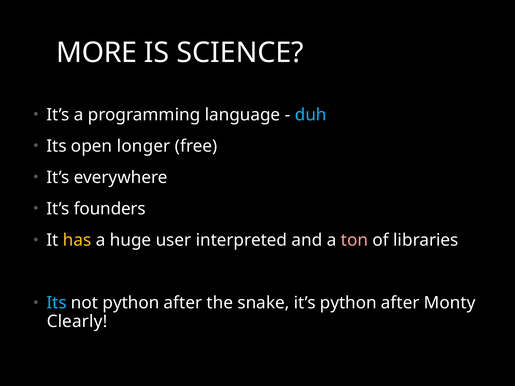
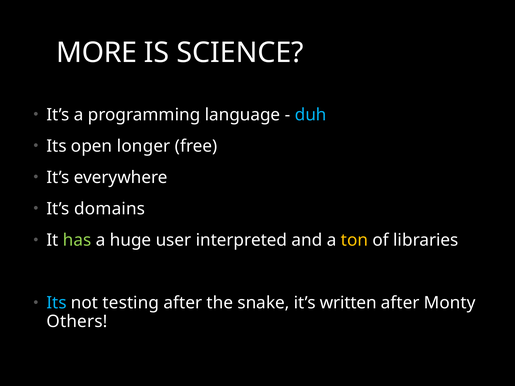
founders: founders -> domains (110, 209)
has colour: yellow -> light green (77, 240)
ton colour: pink -> yellow (354, 240)
not python: python -> testing (131, 303)
it’s python: python -> written (348, 303)
Clearly: Clearly -> Others (77, 322)
